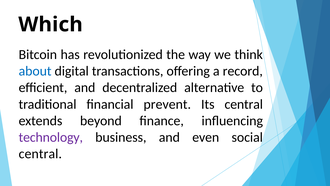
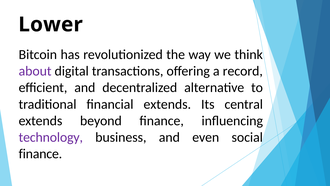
Which: Which -> Lower (51, 24)
about colour: blue -> purple (35, 71)
financial prevent: prevent -> extends (167, 104)
central: central -> finance (40, 154)
